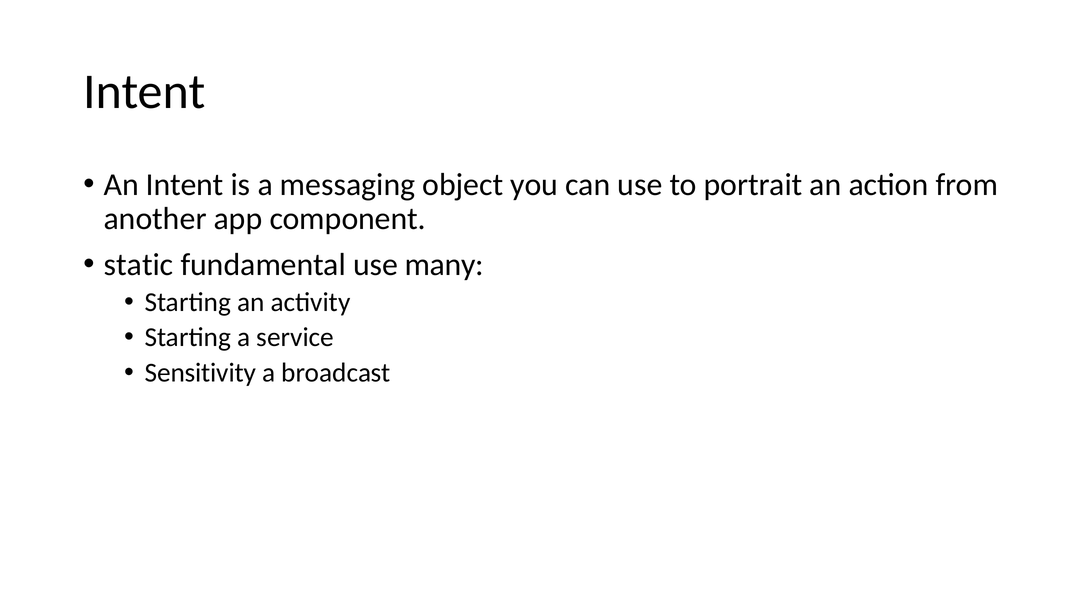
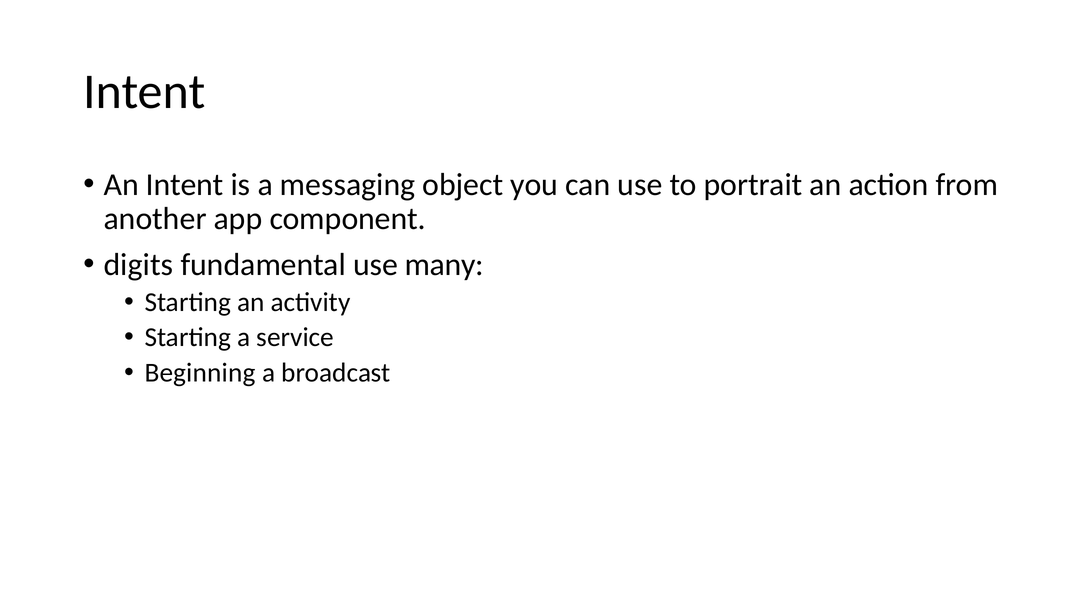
static: static -> digits (139, 265)
Sensitivity: Sensitivity -> Beginning (200, 373)
